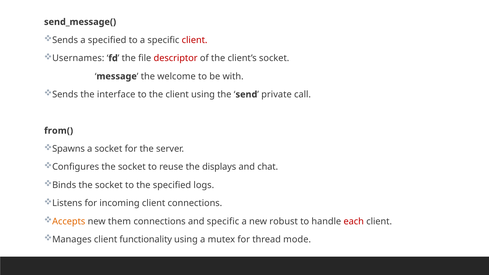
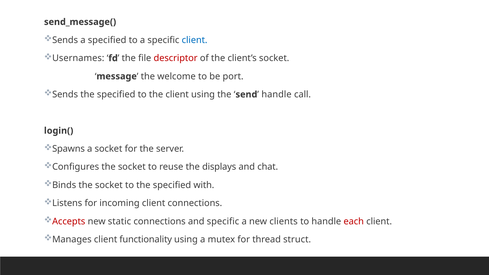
client colour: red -> blue (195, 40)
with: with -> port (233, 76)
Sends the interface: interface -> specified (116, 94)
private: private -> handle (276, 94)
from(: from( -> login( (59, 131)
logs: logs -> with (204, 185)
Accepts colour: orange -> red (69, 221)
them: them -> static (120, 221)
robust: robust -> clients (284, 221)
mode: mode -> struct (297, 240)
